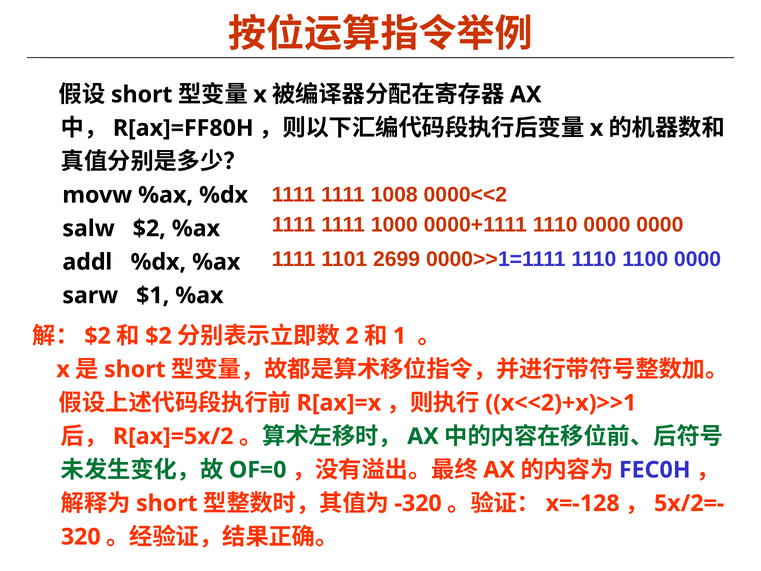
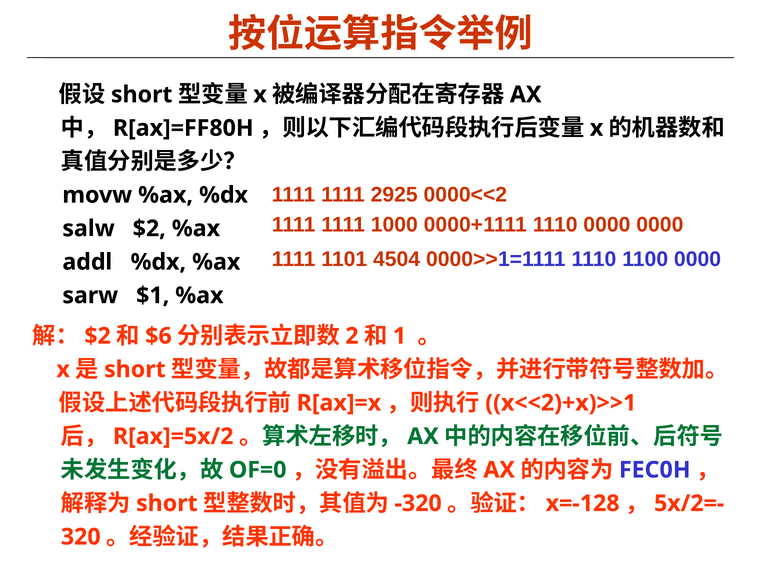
1008: 1008 -> 2925 (394, 195)
2699: 2699 -> 4504 (397, 259)
$2: $2 -> $6 (158, 336)
